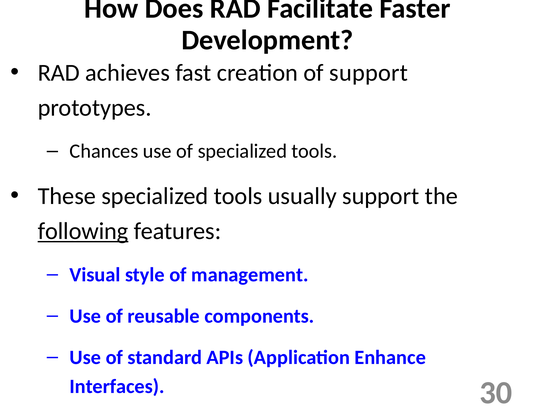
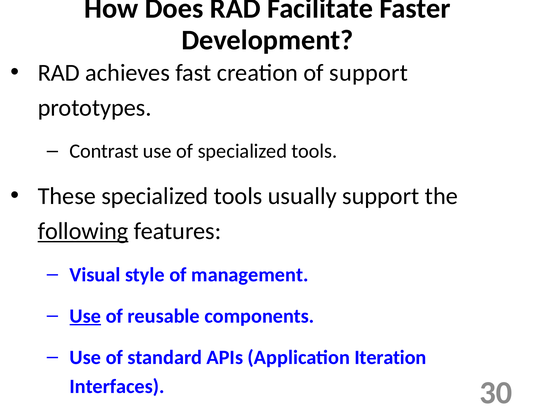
Chances: Chances -> Contrast (104, 151)
Use underline: none -> present (85, 316)
Enhance: Enhance -> Iteration (390, 358)
